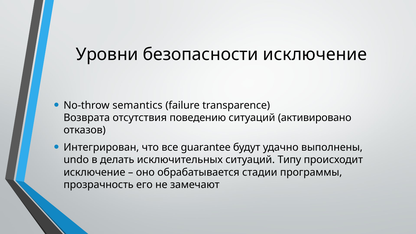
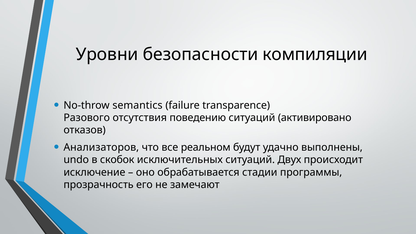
безопасности исключение: исключение -> компиляции (315, 55)
Возврата: Возврата -> Разового (87, 118)
Интегрирован: Интегрирован -> Анализаторов (101, 147)
guarantee: guarantee -> реальном (206, 147)
делать: делать -> скобок (117, 160)
Типу: Типу -> Двух (289, 160)
